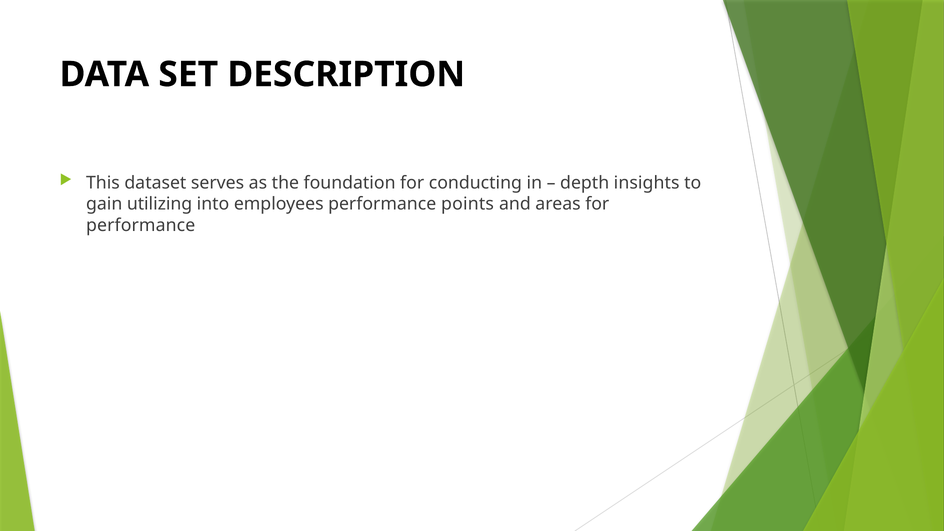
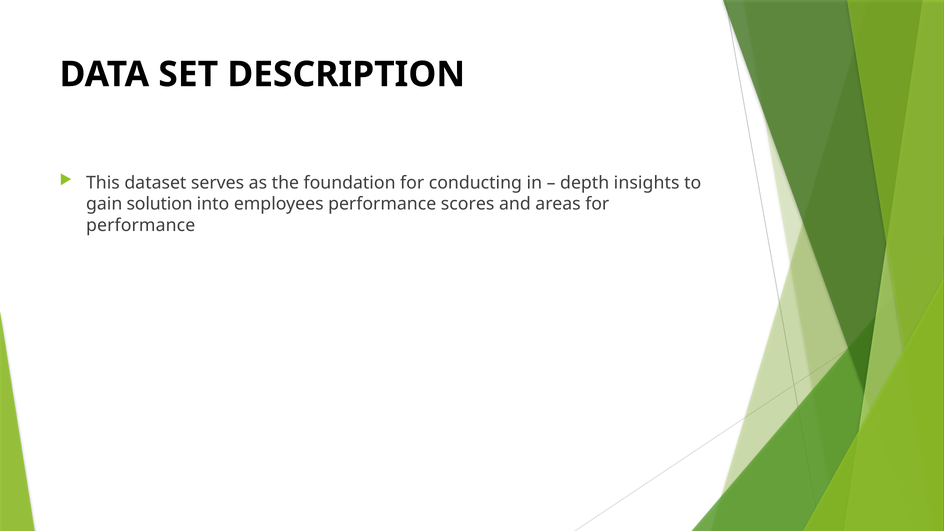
utilizing: utilizing -> solution (160, 204)
points: points -> scores (468, 204)
